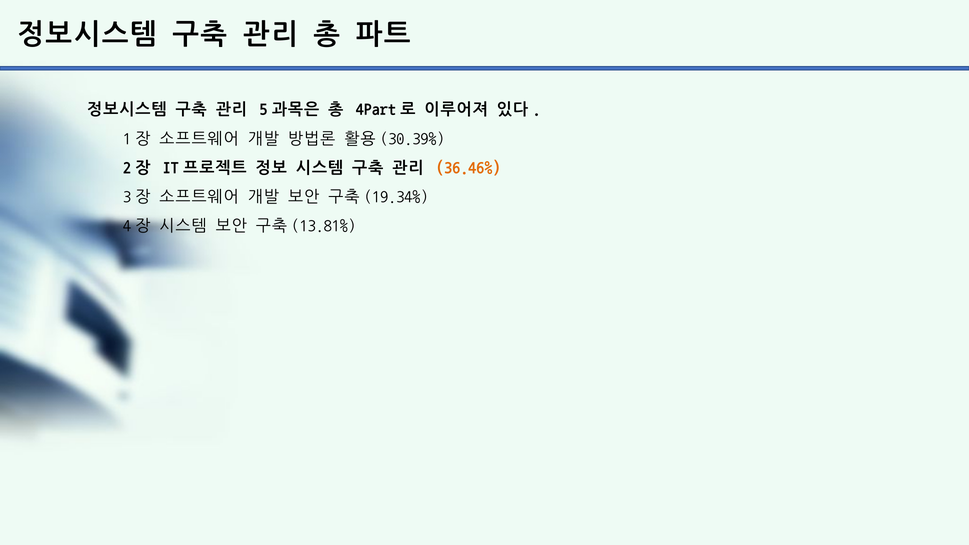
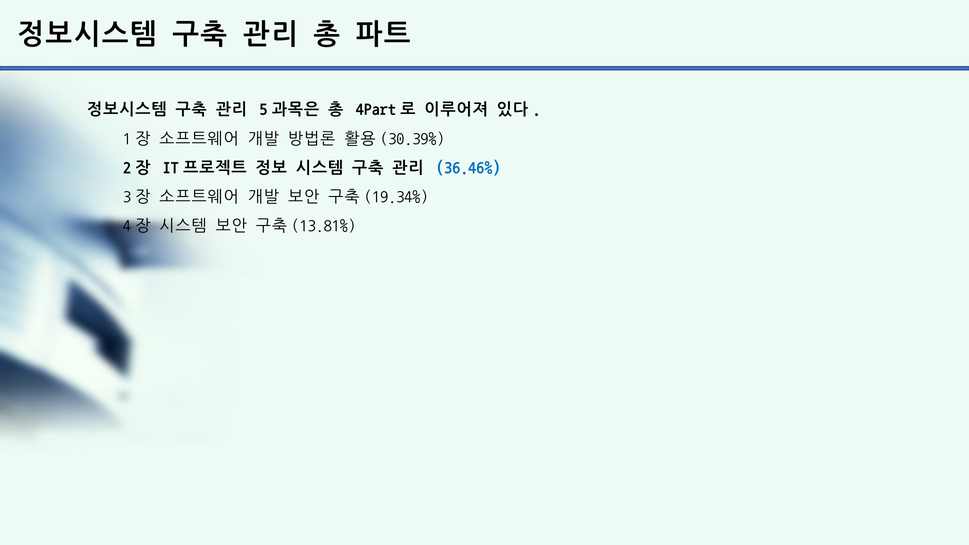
36.46% colour: orange -> blue (468, 167)
